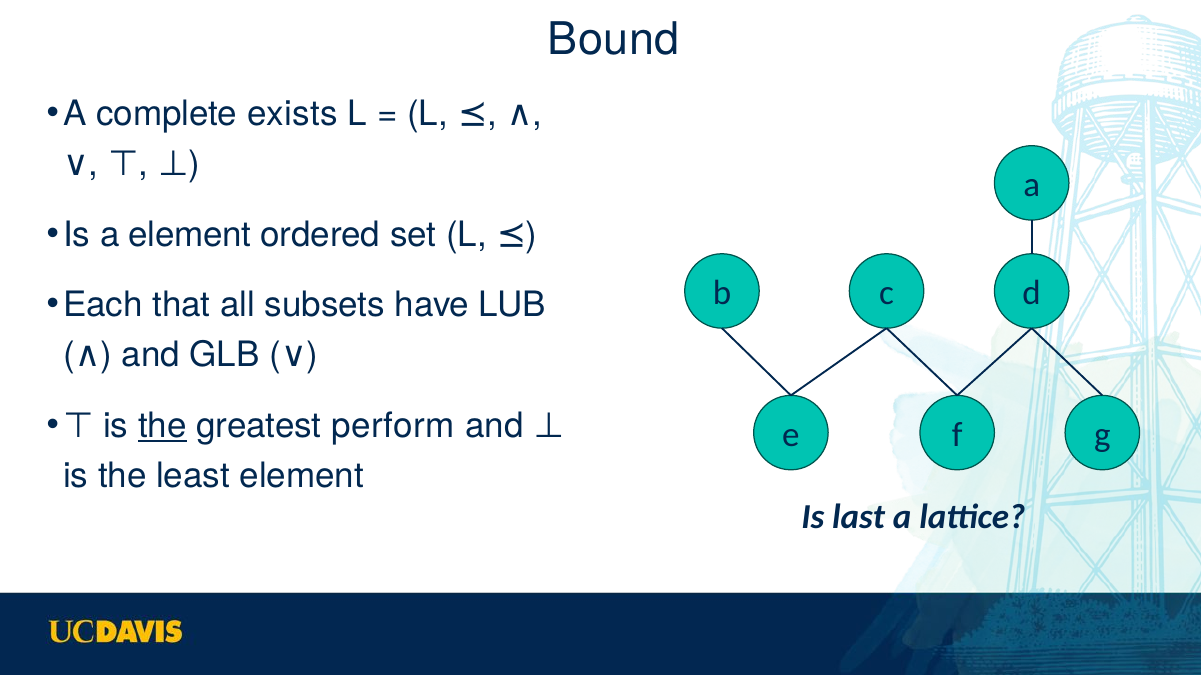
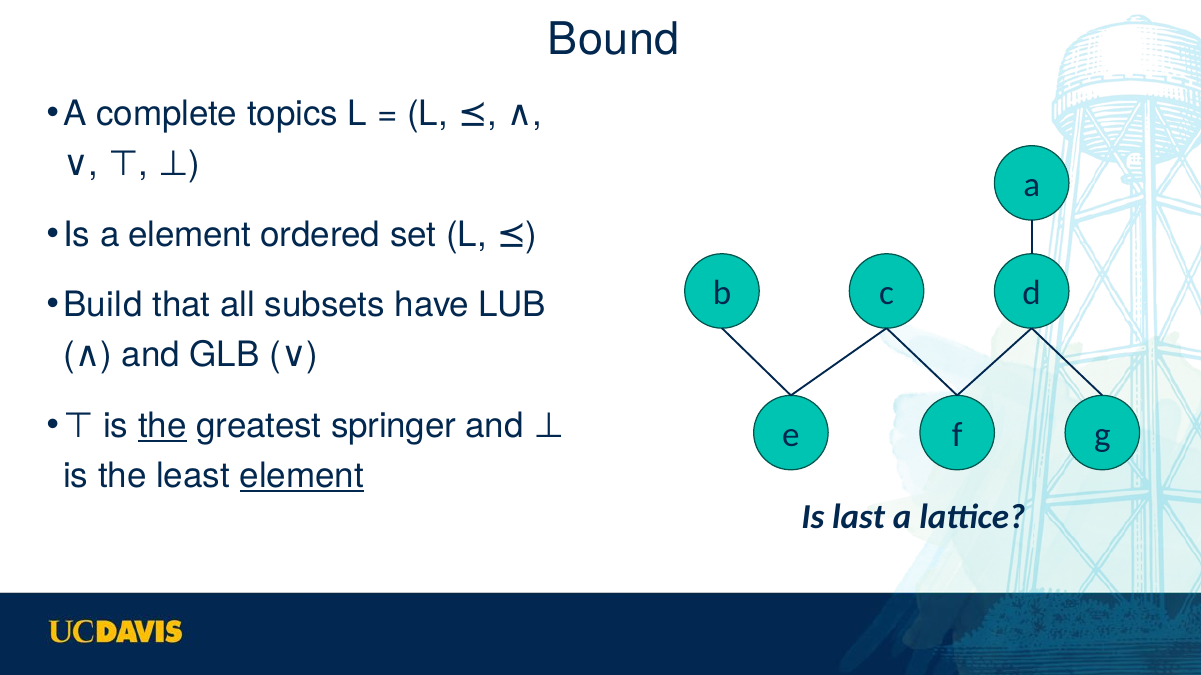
exists: exists -> topics (293, 114)
Each: Each -> Build (103, 305)
perform: perform -> springer (394, 426)
element underline: none -> present (302, 477)
